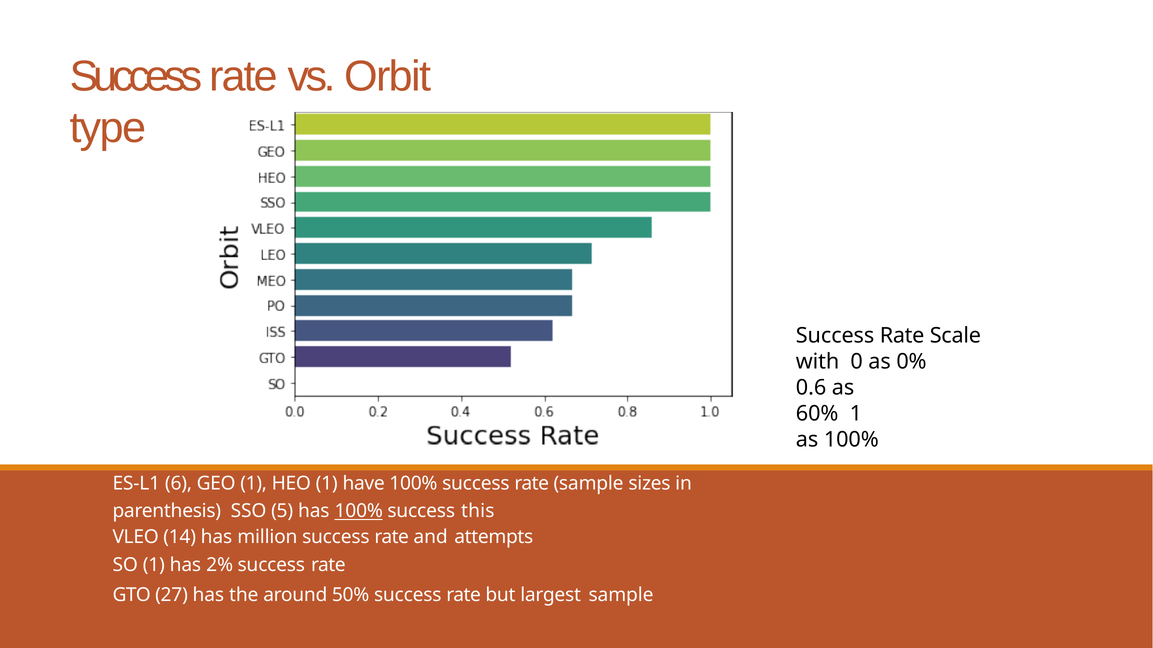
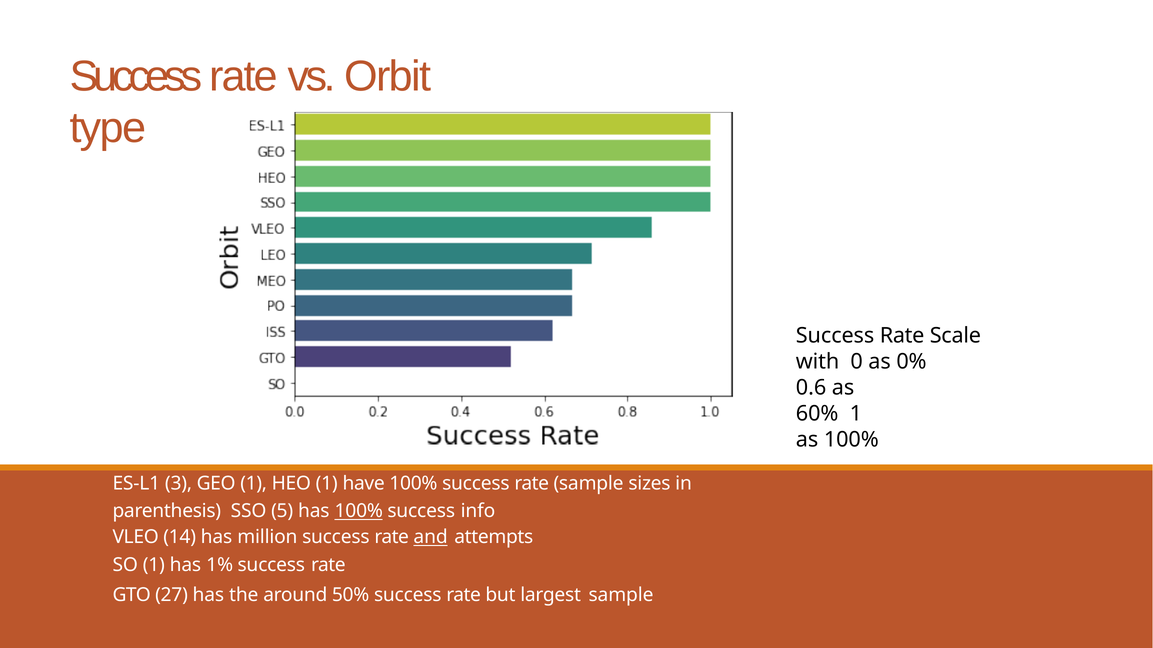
6: 6 -> 3 (178, 484)
this: this -> info (478, 512)
and underline: none -> present (431, 538)
2%: 2% -> 1% (220, 565)
